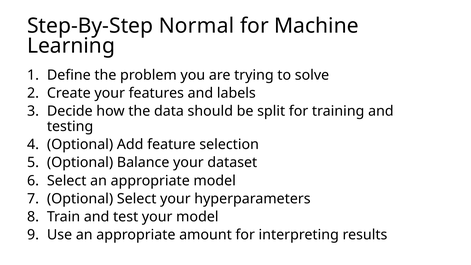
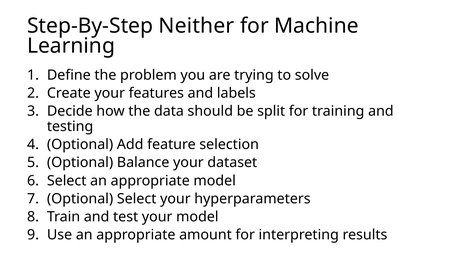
Normal: Normal -> Neither (196, 26)
